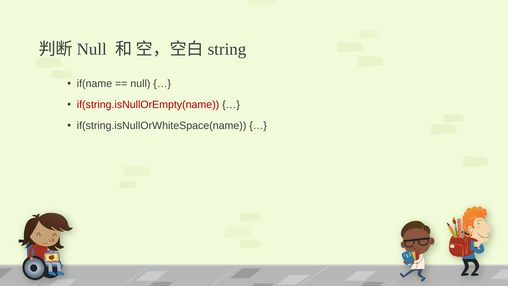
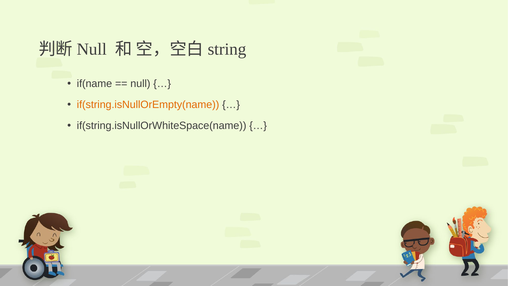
if(string.isNullOrEmpty(name colour: red -> orange (148, 105)
